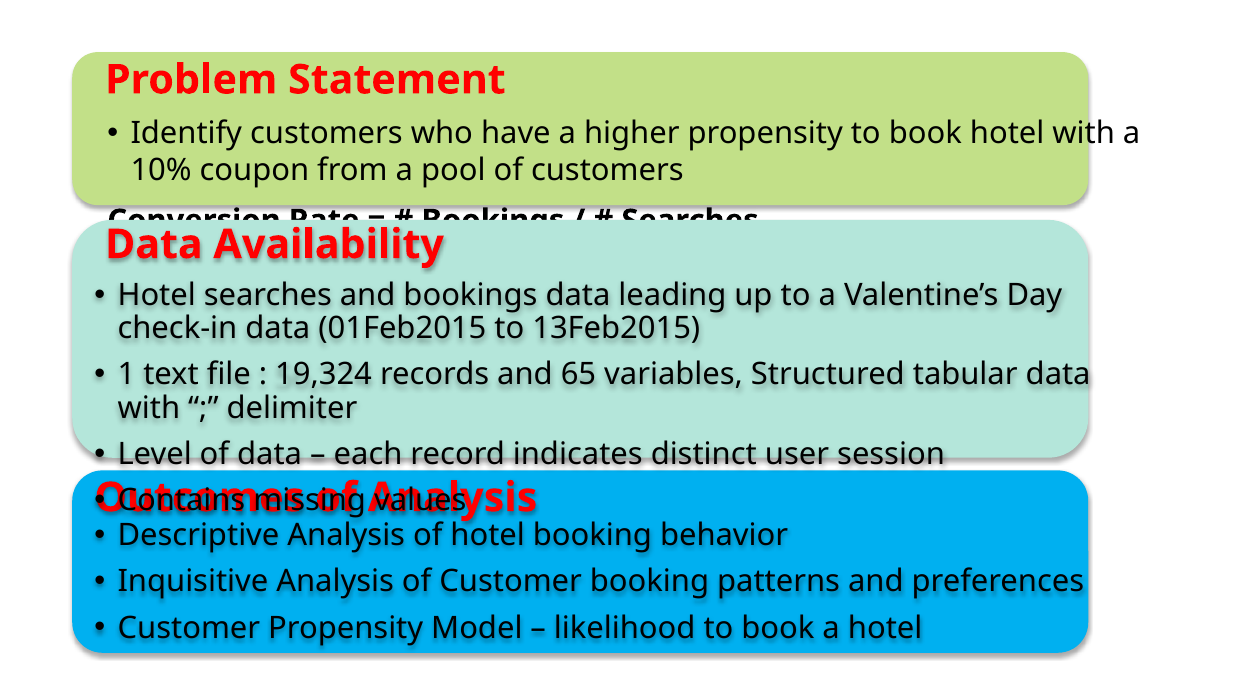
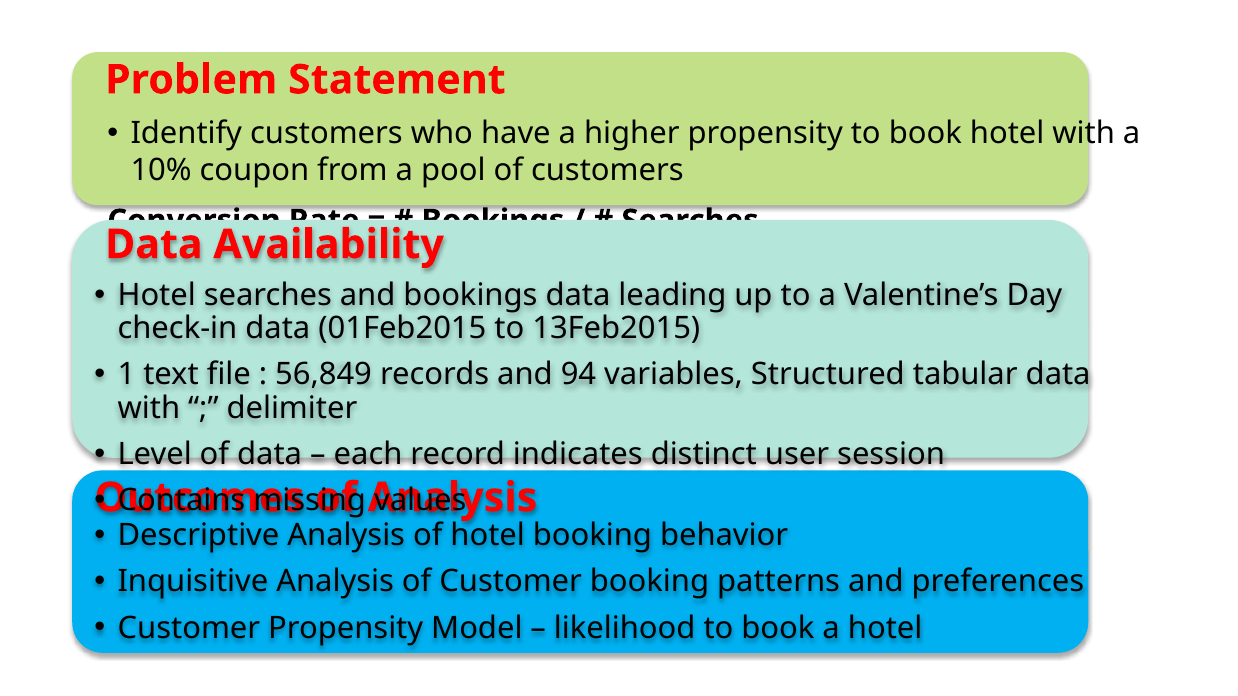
19,324: 19,324 -> 56,849 (324, 375)
65: 65 -> 94 (578, 375)
